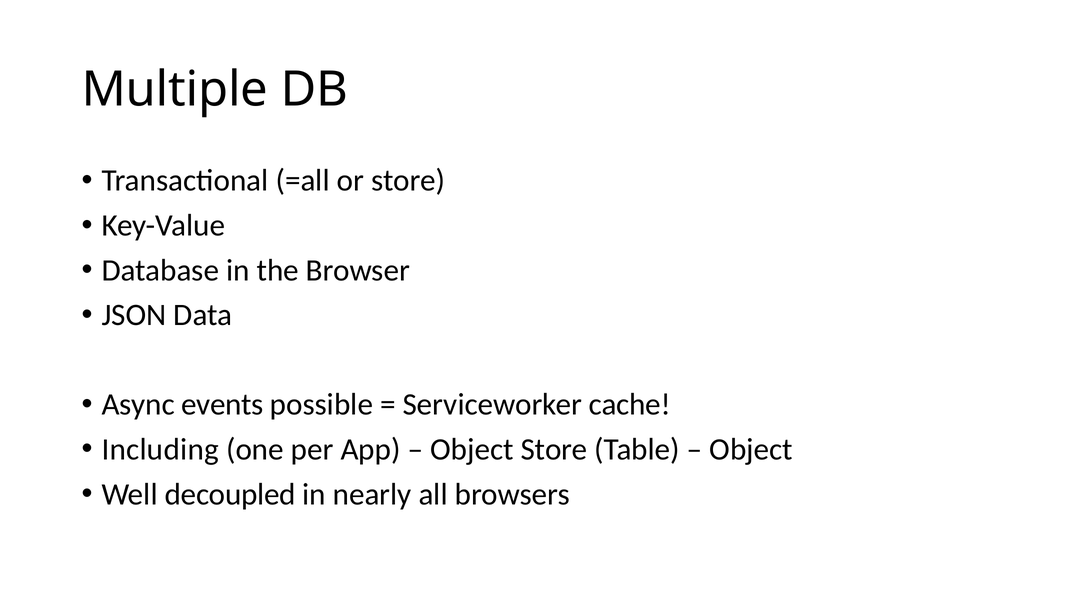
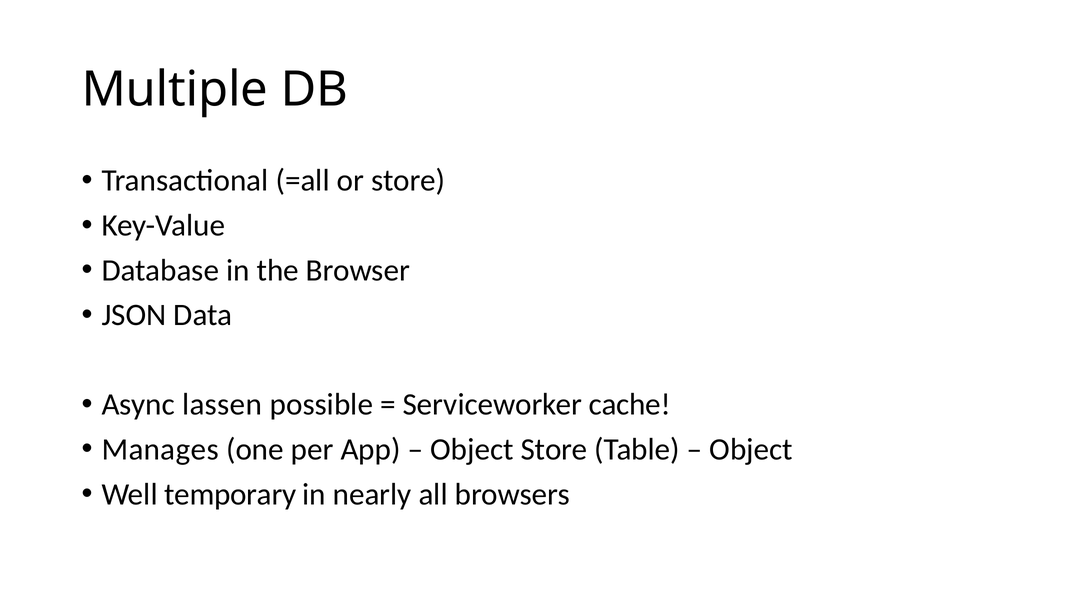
events: events -> lassen (222, 405)
Including: Including -> Manages (160, 450)
decoupled: decoupled -> temporary (230, 494)
